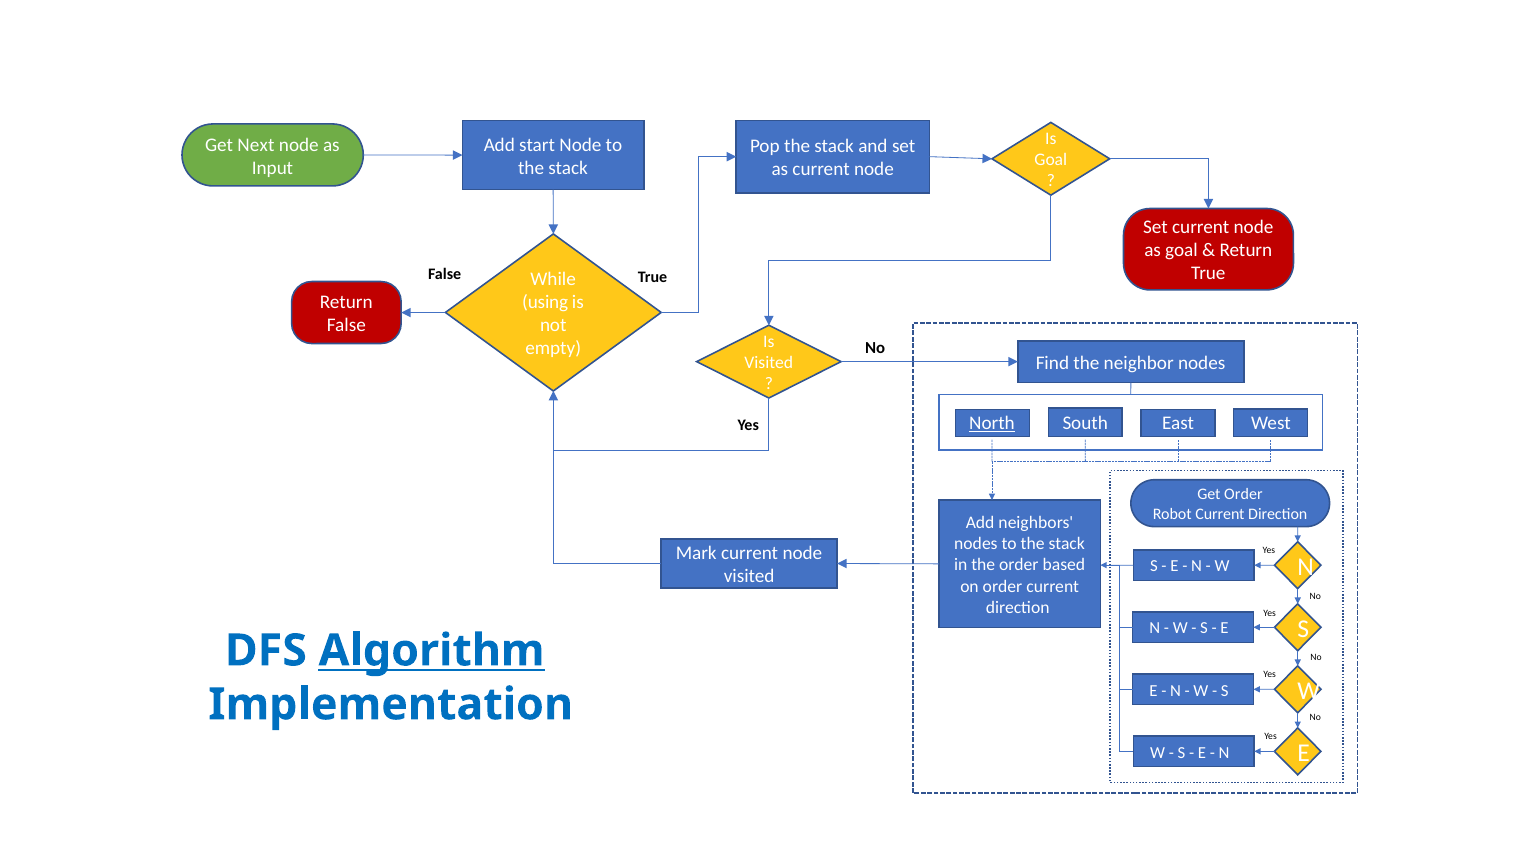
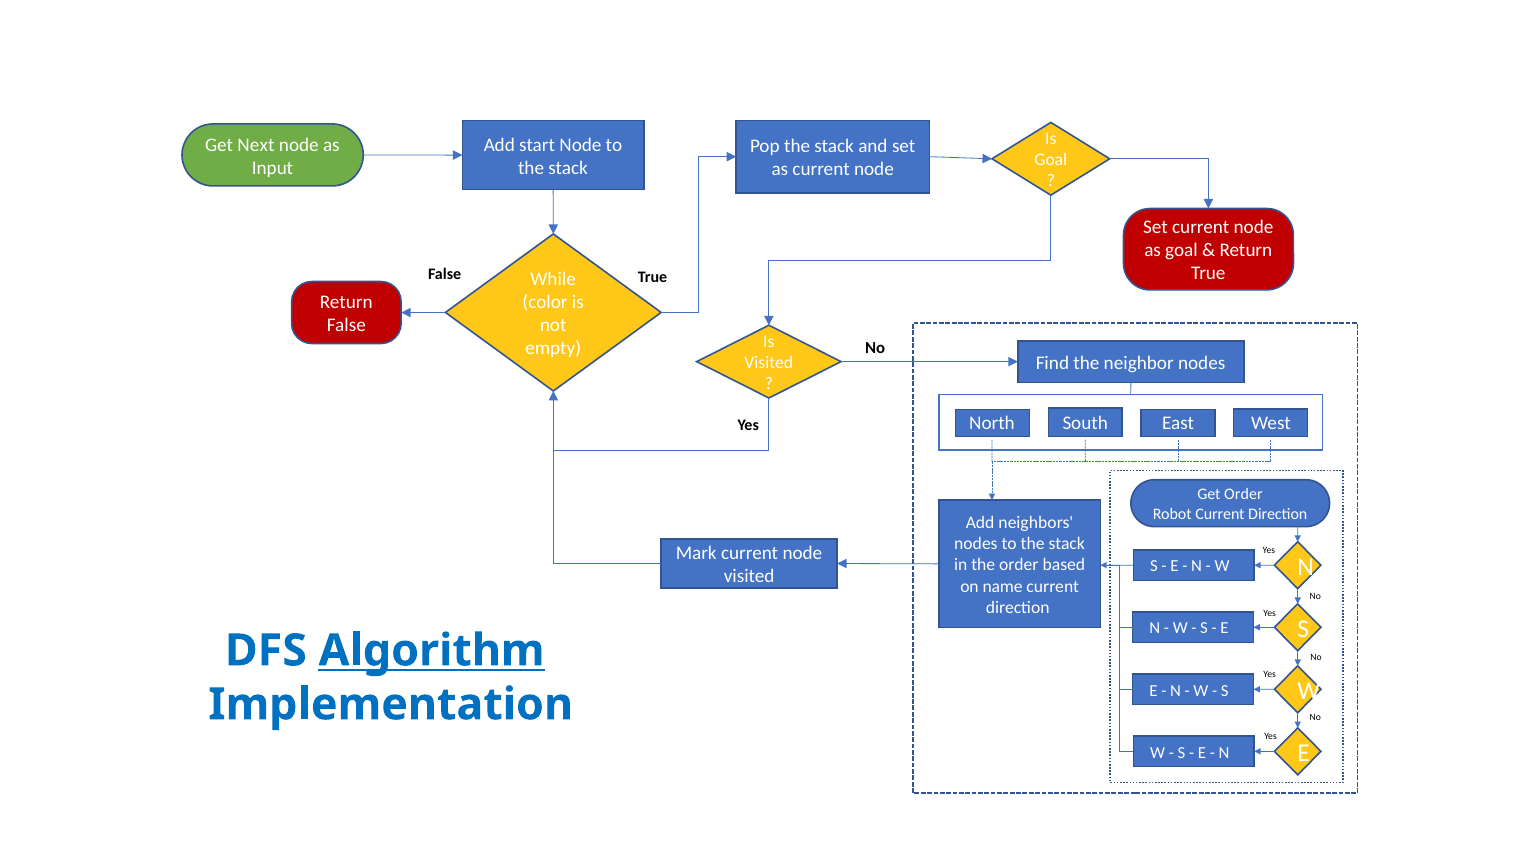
using: using -> color (545, 302)
North underline: present -> none (992, 423)
on order: order -> name (1003, 586)
